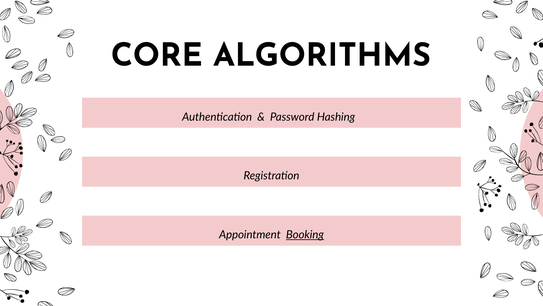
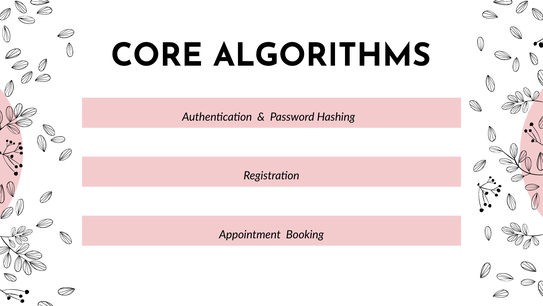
Booking underline: present -> none (305, 234)
